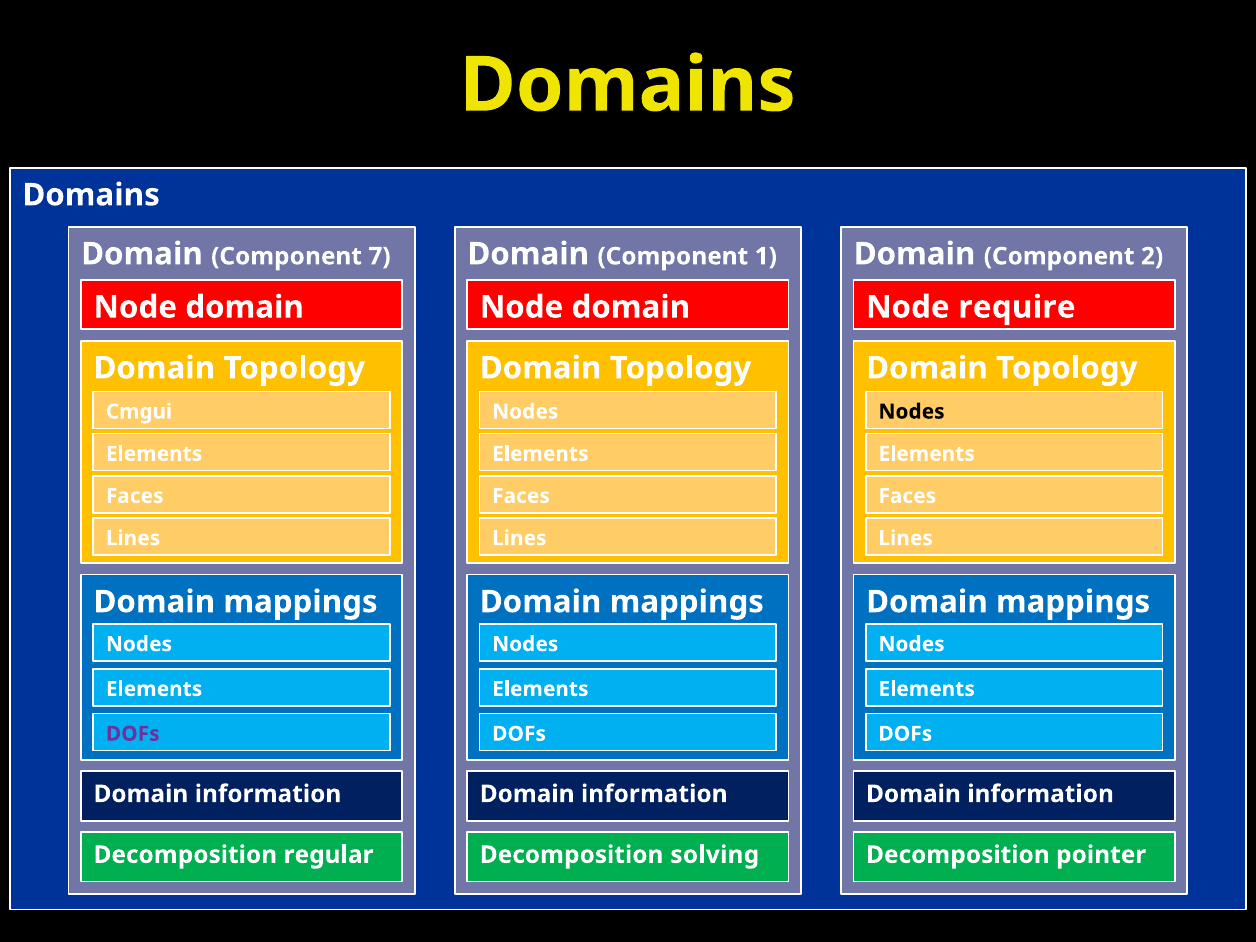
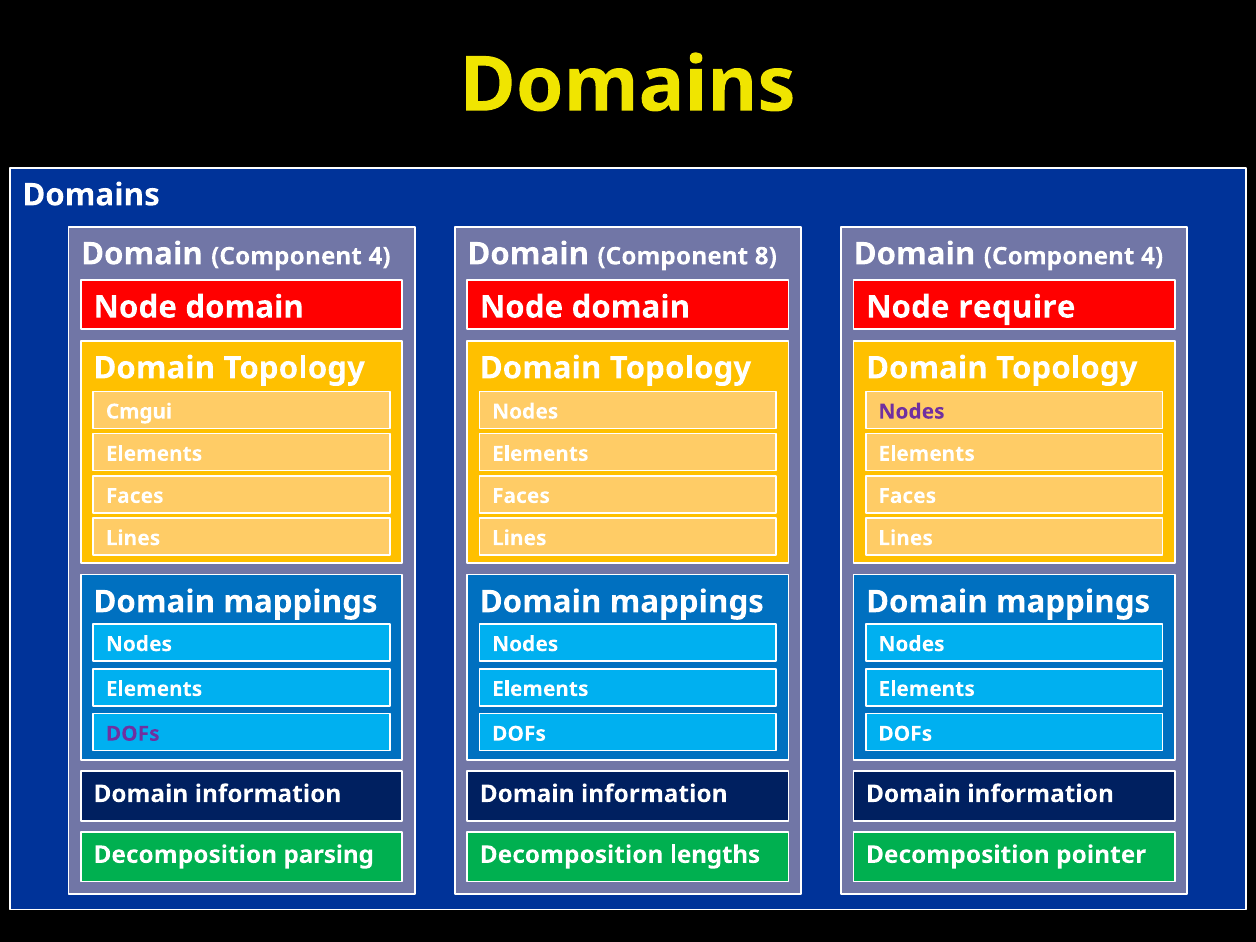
7: 7 -> 4 (380, 256)
1: 1 -> 8 (766, 256)
2: 2 -> 4 (1152, 256)
Nodes colour: black -> purple (912, 412)
regular: regular -> parsing (329, 855)
solving: solving -> lengths (715, 855)
